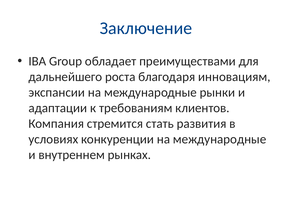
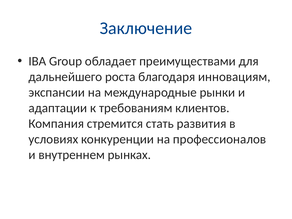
конкуренции на международные: международные -> профессионалов (220, 139)
